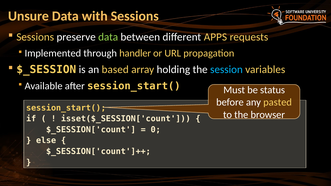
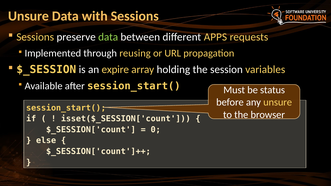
handler: handler -> reusing (135, 53)
based: based -> expire (115, 70)
session colour: light blue -> white (226, 70)
any pasted: pasted -> unsure (278, 102)
